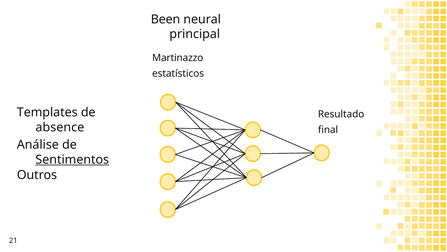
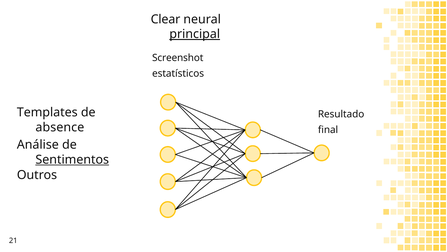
Been: Been -> Clear (166, 19)
principal underline: none -> present (195, 34)
Martinazzo: Martinazzo -> Screenshot (178, 58)
